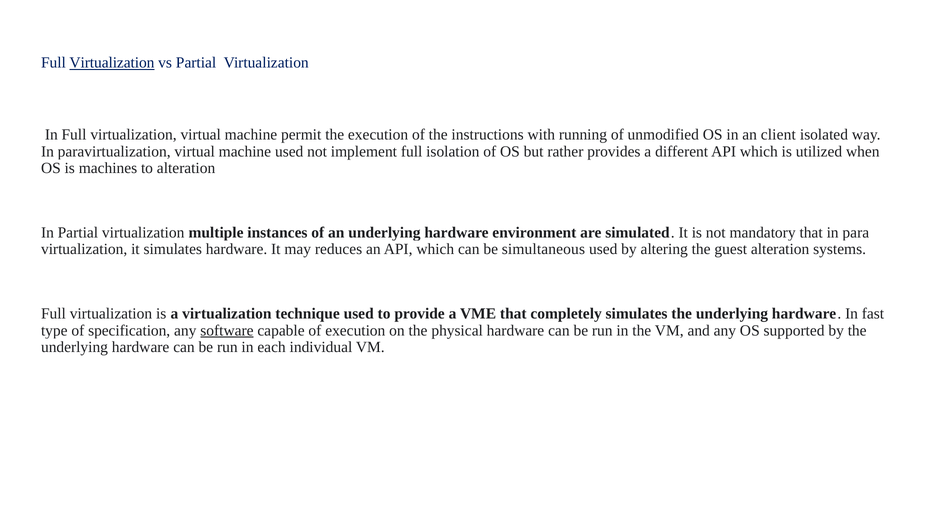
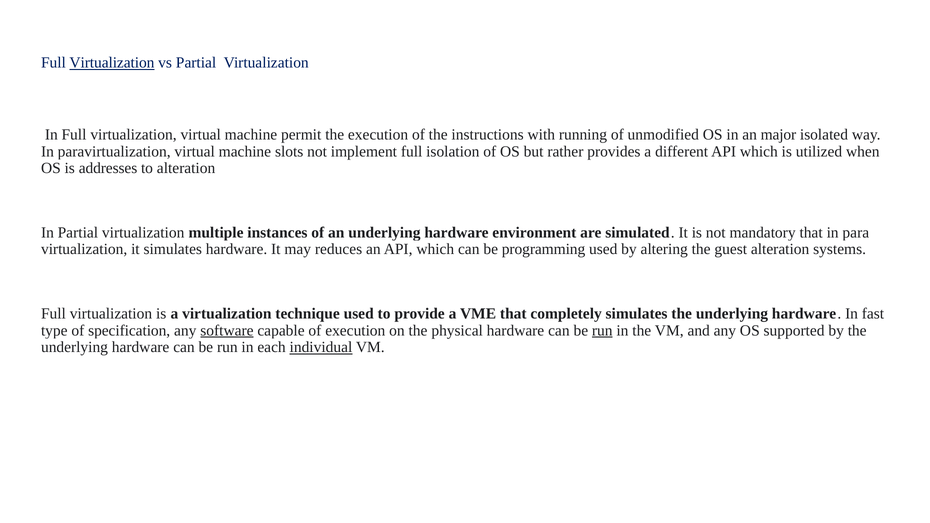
client: client -> major (778, 135)
machine used: used -> slots (289, 152)
machines: machines -> addresses (108, 168)
simultaneous: simultaneous -> programming (544, 249)
run underline: none -> present (602, 331)
individual underline: none -> present (321, 347)
